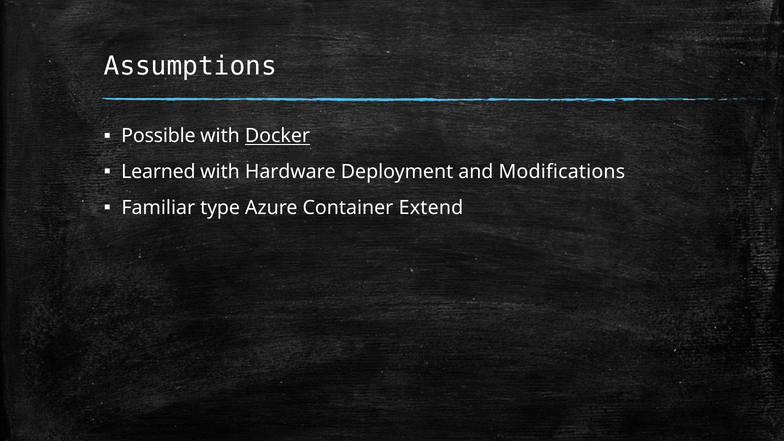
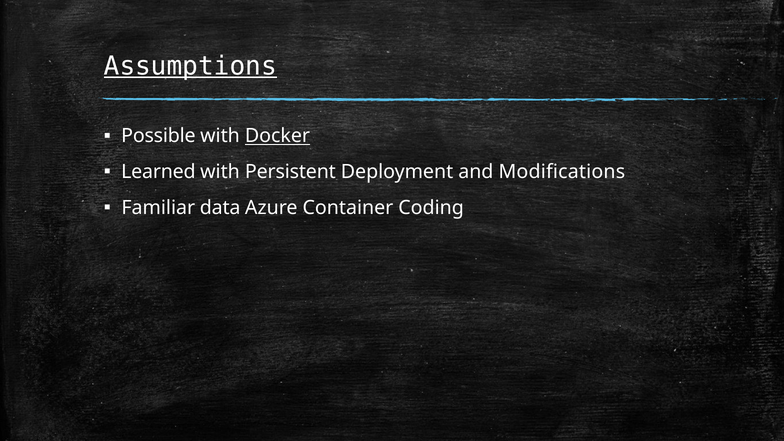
Assumptions underline: none -> present (190, 66)
Hardware: Hardware -> Persistent (290, 172)
type: type -> data (220, 208)
Extend: Extend -> Coding (431, 208)
